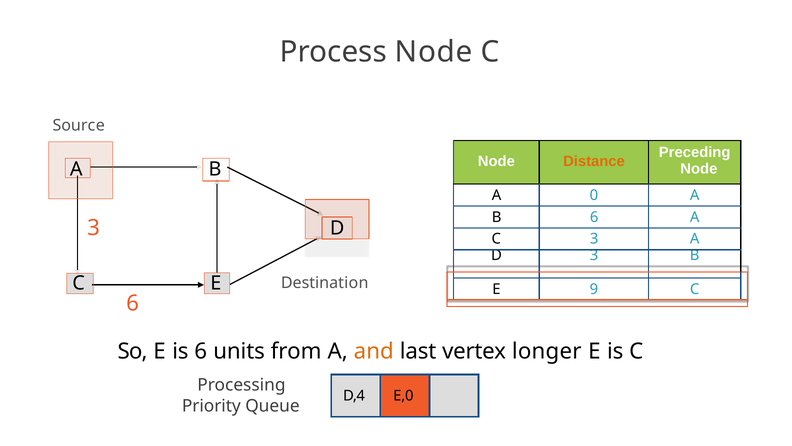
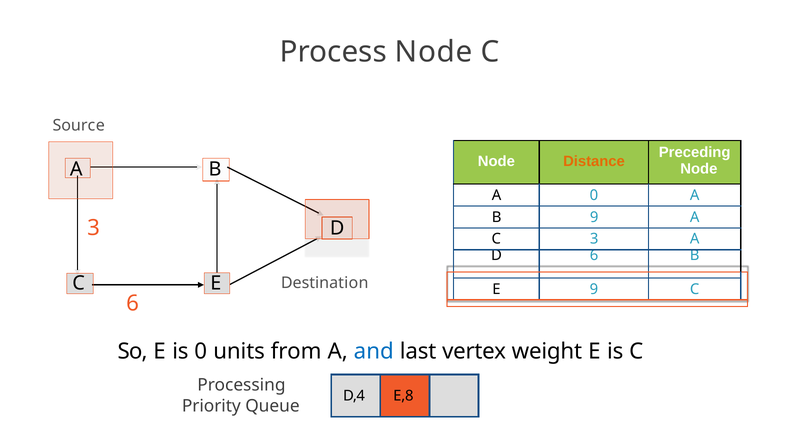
B 6: 6 -> 9 (594, 217)
D 3: 3 -> 6 (594, 255)
is 6: 6 -> 0 (201, 351)
and colour: orange -> blue (374, 351)
longer: longer -> weight (547, 351)
E,0: E,0 -> E,8 (403, 396)
